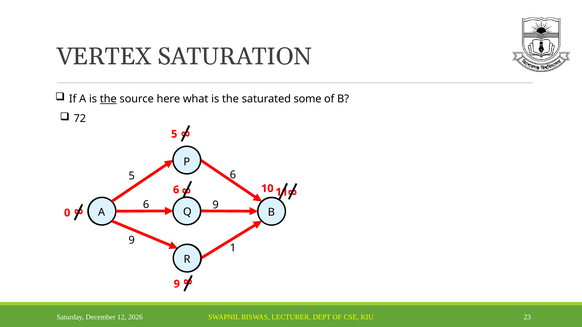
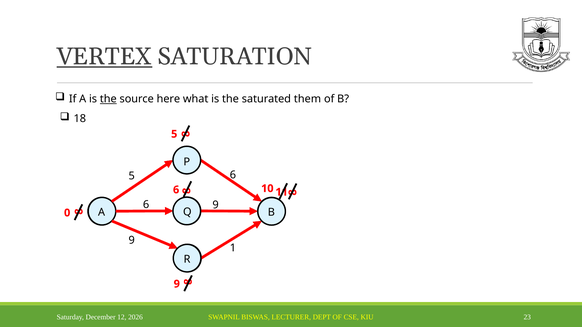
VERTEX underline: none -> present (105, 57)
some: some -> them (307, 99)
72: 72 -> 18 (80, 119)
